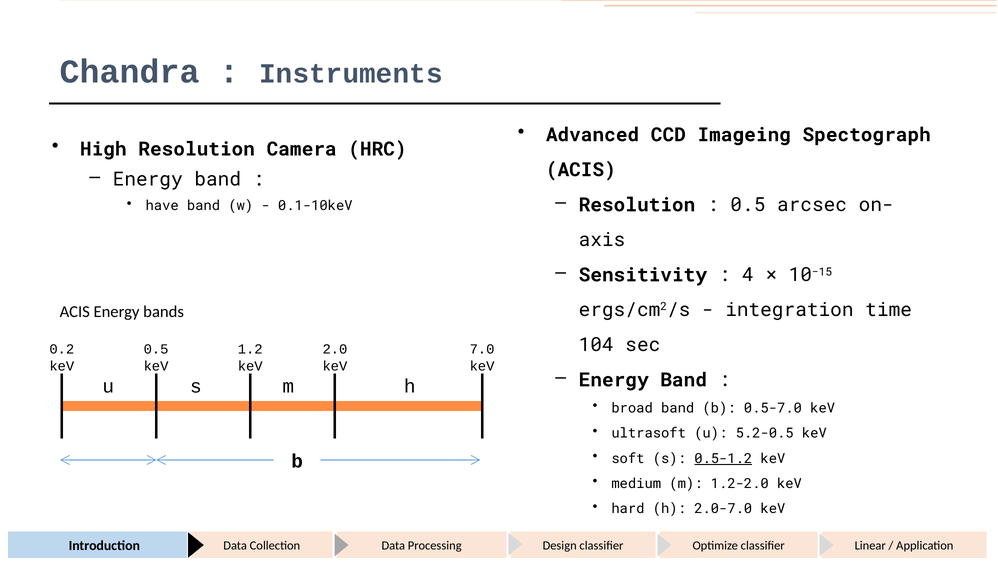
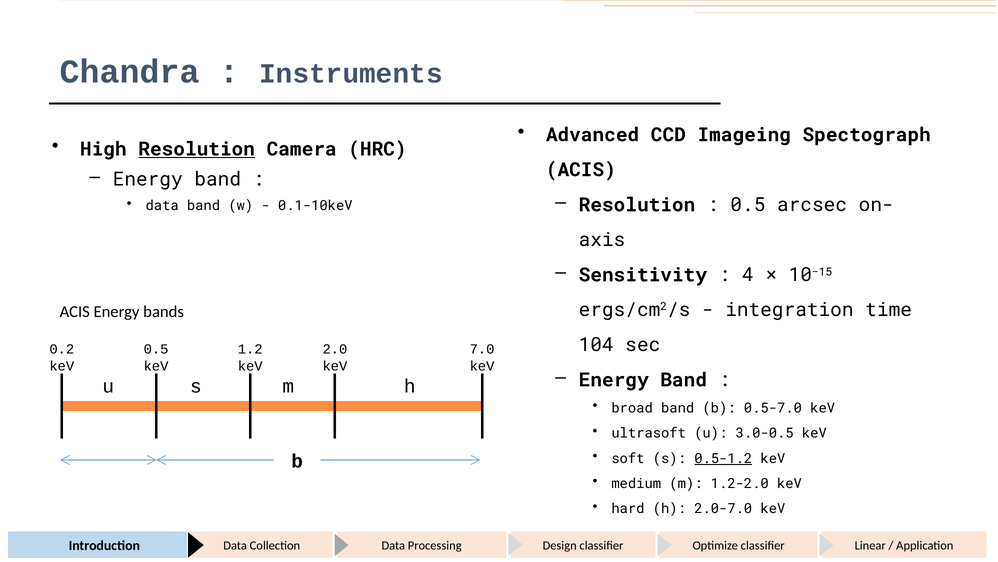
Resolution underline: none -> present (197, 149)
have: have -> data (162, 206)
5.2-0.5: 5.2-0.5 -> 3.0-0.5 (765, 433)
